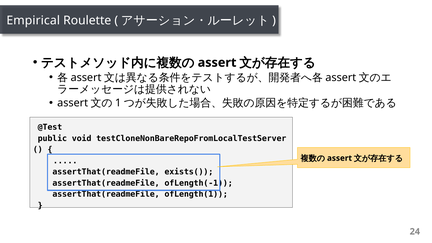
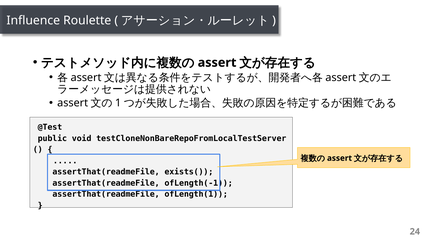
Empirical: Empirical -> Inﬂuence (33, 21)
